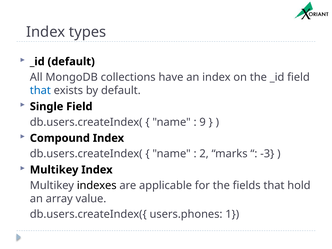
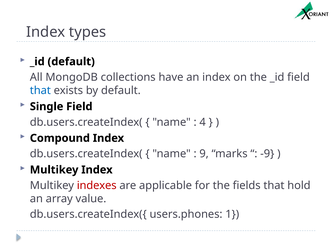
9: 9 -> 4 (203, 122)
2: 2 -> 9 (204, 154)
-3: -3 -> -9 (267, 154)
indexes colour: black -> red (97, 185)
